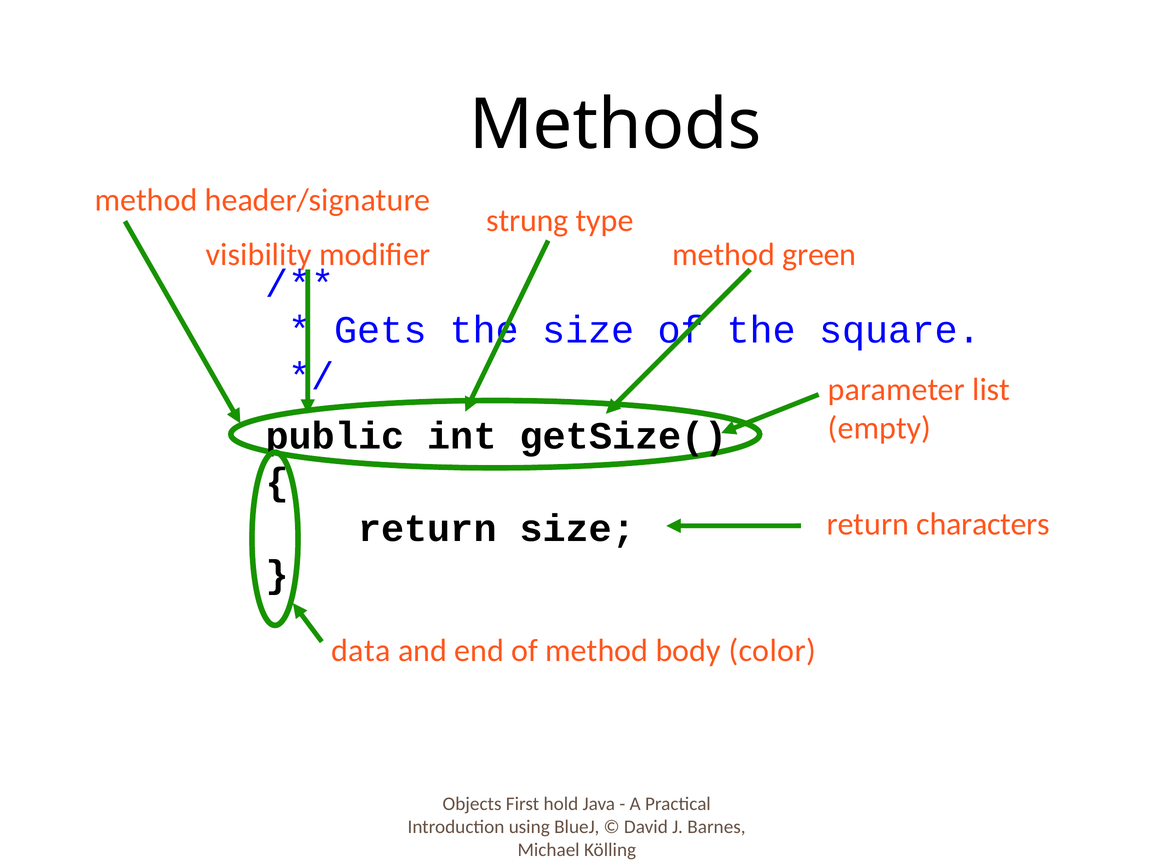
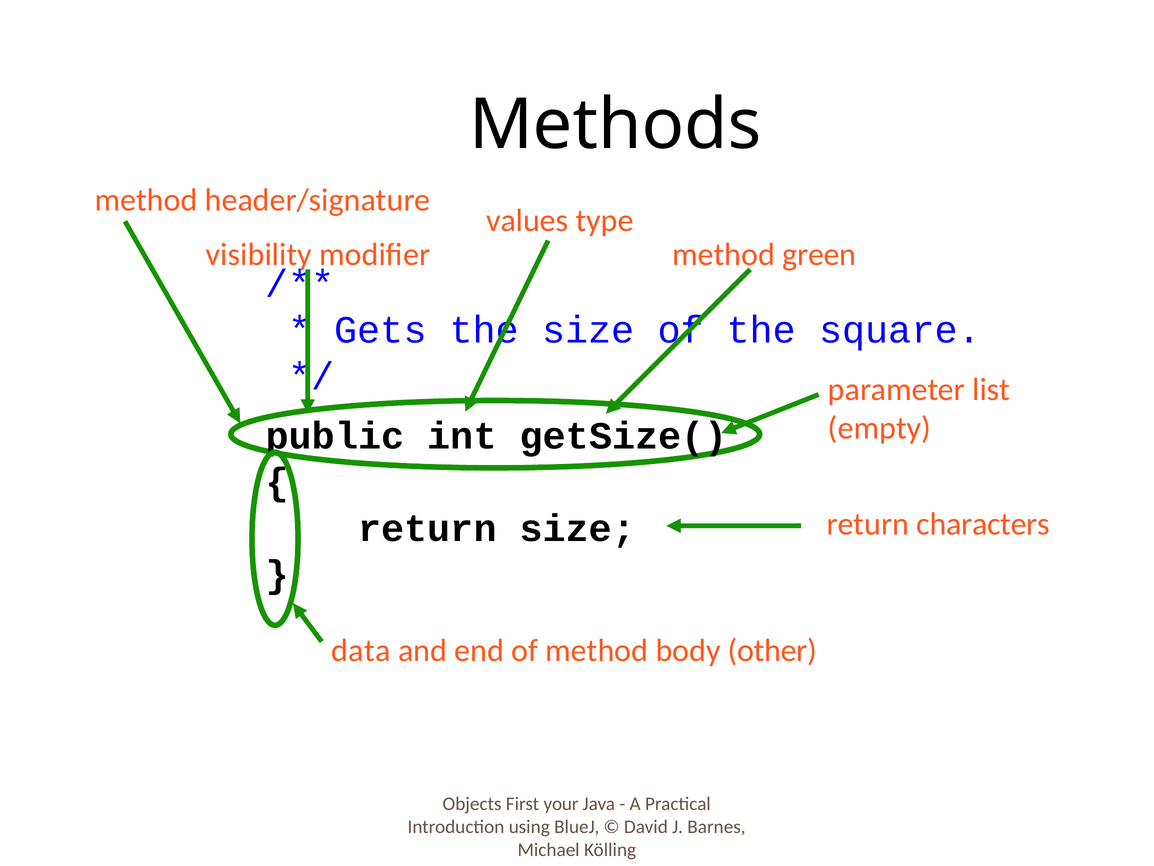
strung: strung -> values (527, 220)
color: color -> other (772, 650)
hold: hold -> your (561, 803)
